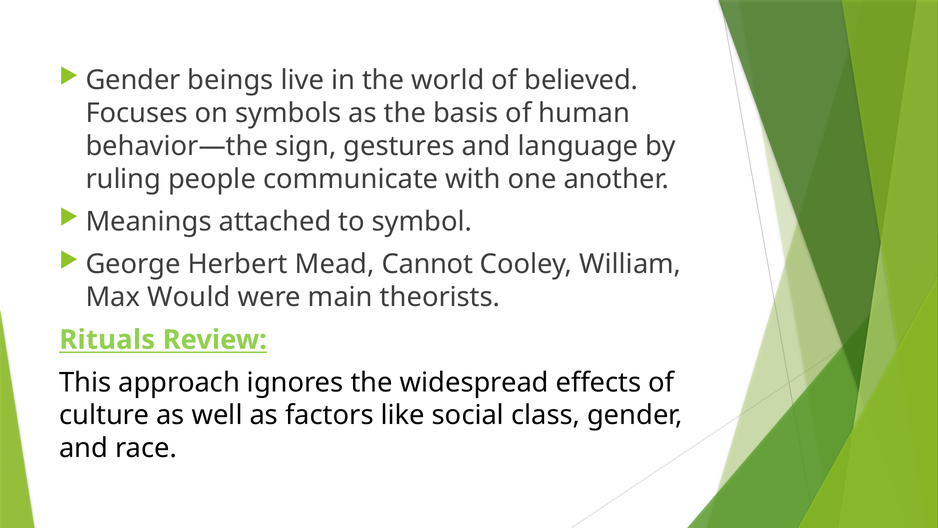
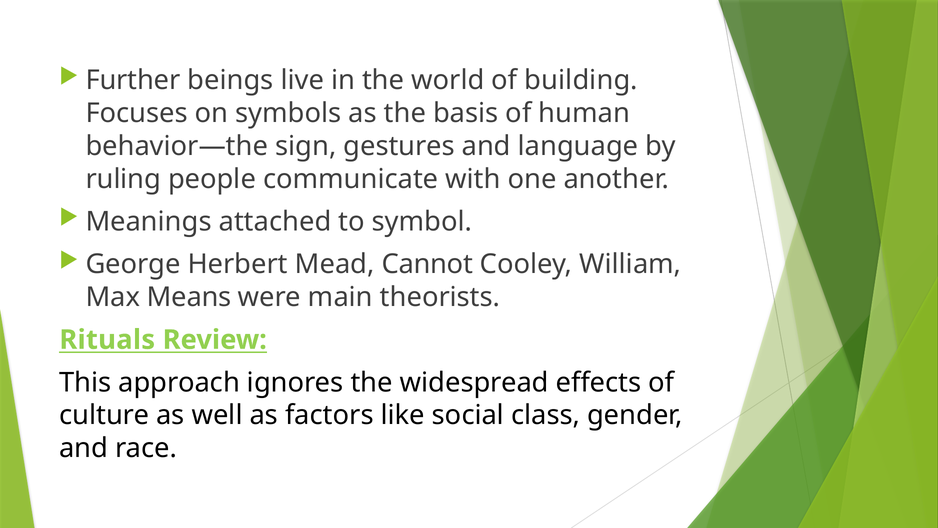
Gender: Gender -> Further (133, 80)
believed: believed -> building (581, 80)
Would: Would -> Means (189, 297)
